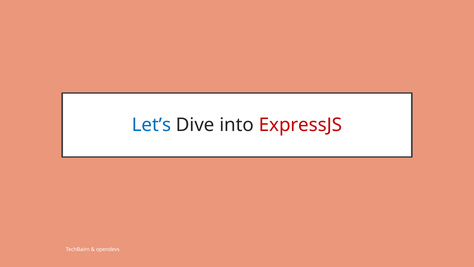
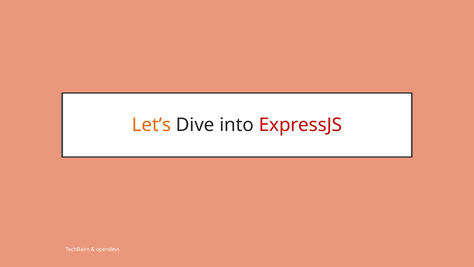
Let’s colour: blue -> orange (151, 125)
